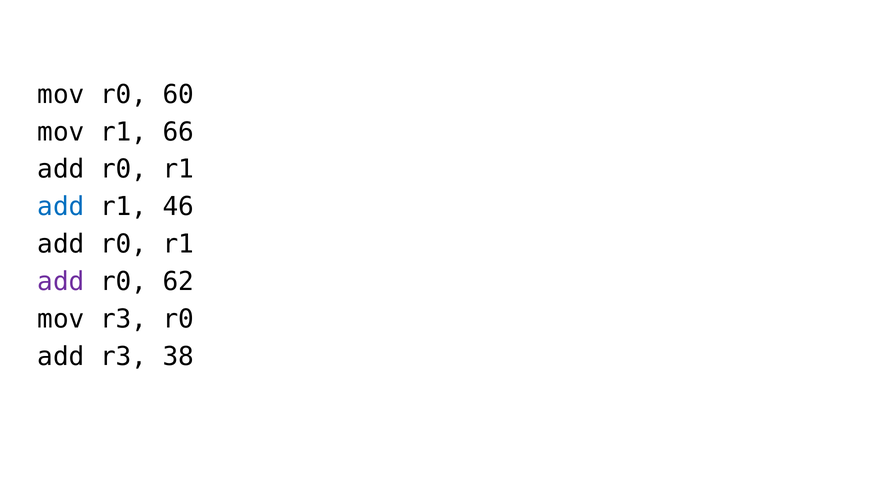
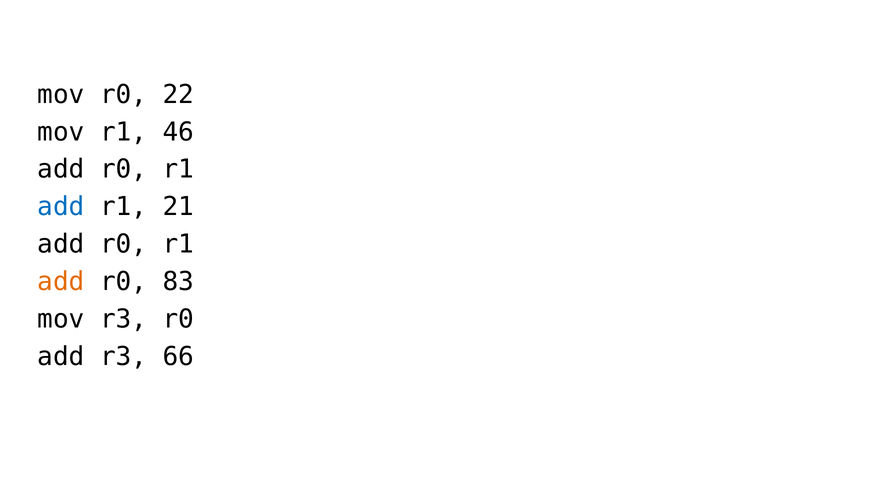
60: 60 -> 22 (178, 94)
66: 66 -> 46 (178, 132)
46: 46 -> 21 (178, 207)
add colour: purple -> orange (61, 282)
62: 62 -> 83 (178, 282)
38: 38 -> 66 (178, 356)
